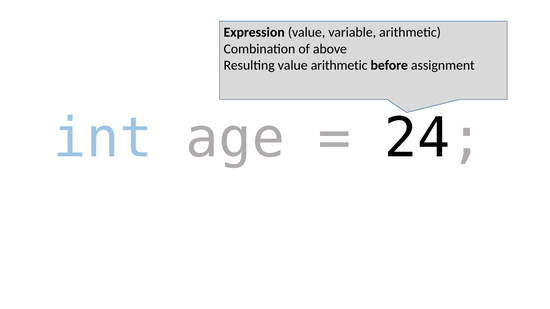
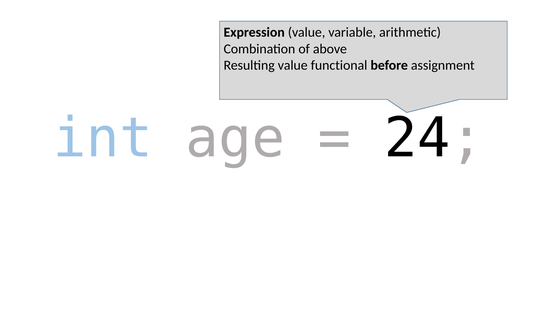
value arithmetic: arithmetic -> functional (339, 65)
